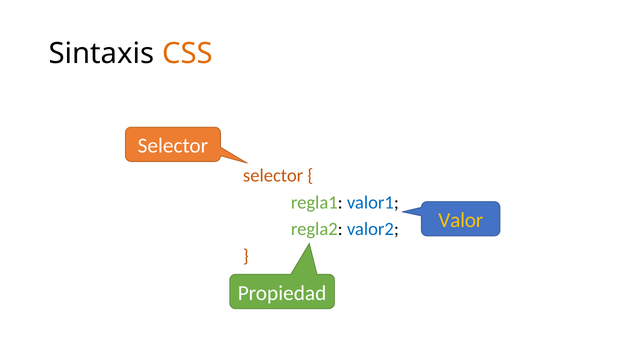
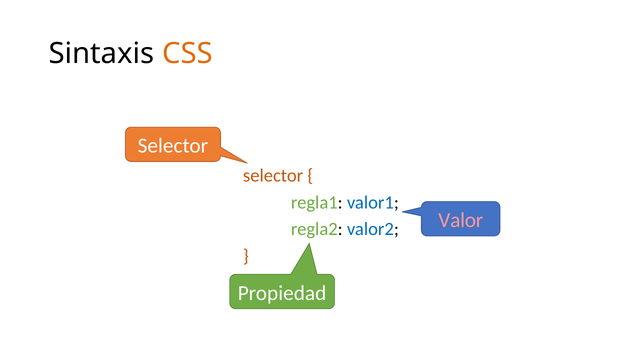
Valor colour: yellow -> pink (461, 220)
